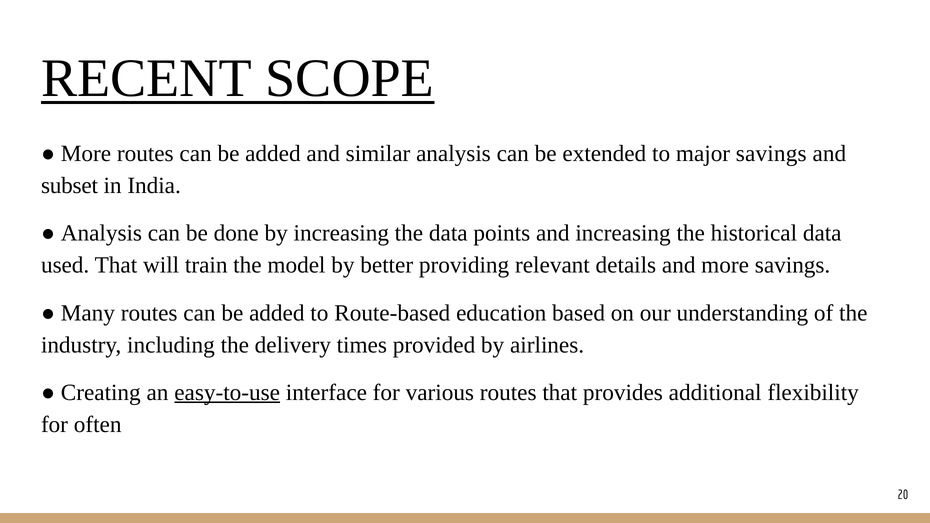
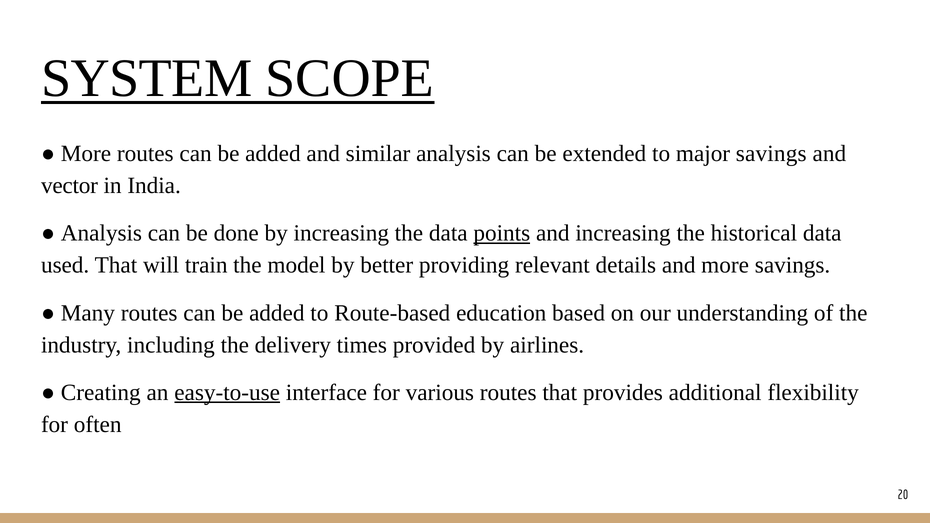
RECENT: RECENT -> SYSTEM (147, 79)
subset: subset -> vector (69, 186)
points underline: none -> present (502, 233)
